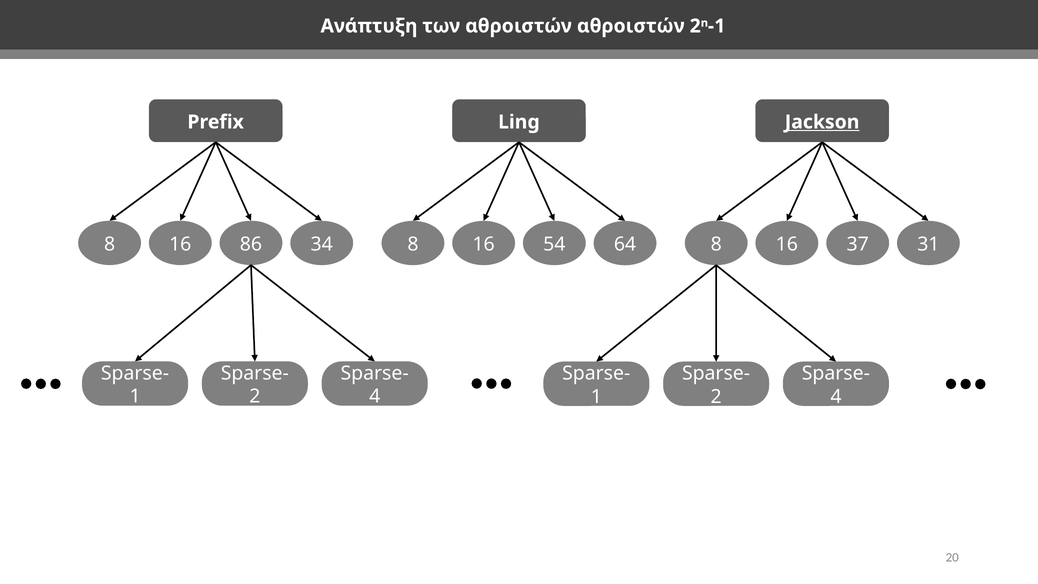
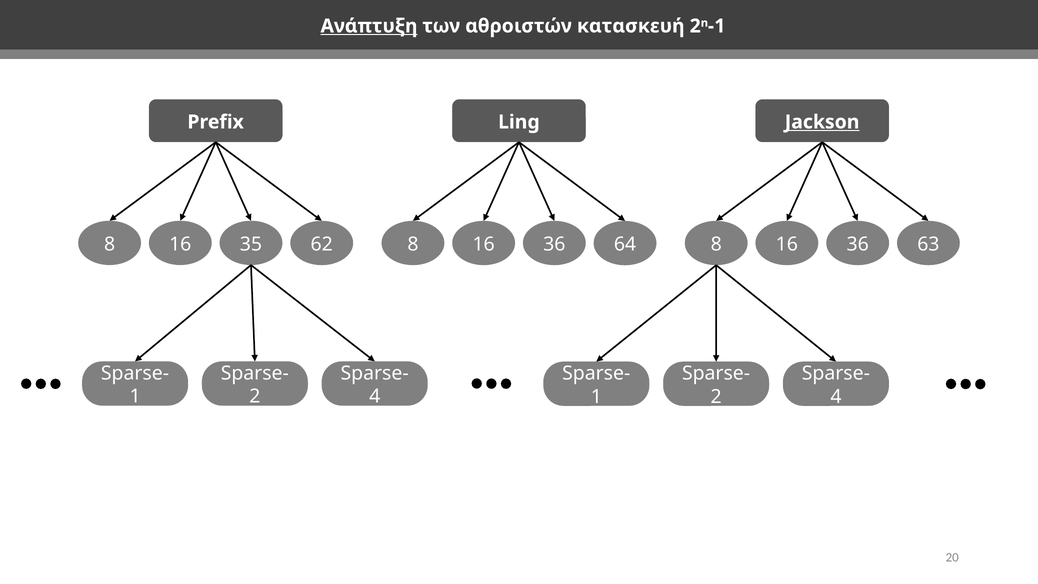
Ανάπτυξη underline: none -> present (369, 26)
αθροιστών αθροιστών: αθροιστών -> κατασκευή (631, 26)
86: 86 -> 35 (251, 244)
34: 34 -> 62 (322, 244)
16 54: 54 -> 36 (554, 244)
8 37: 37 -> 36 (858, 244)
31: 31 -> 63 (928, 244)
